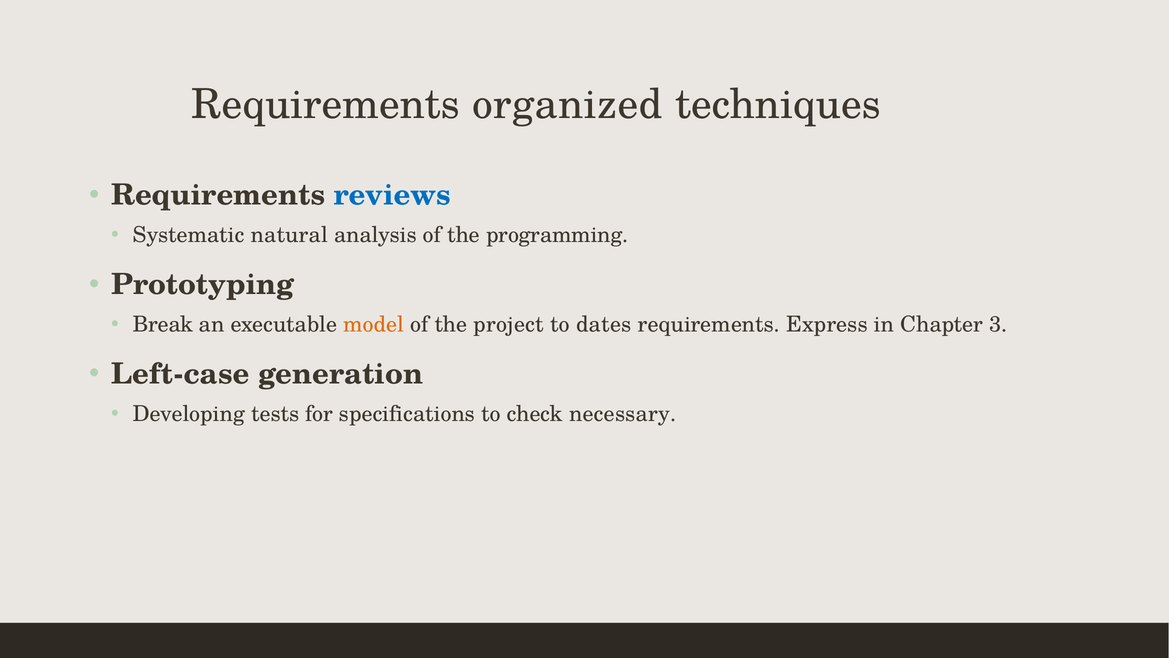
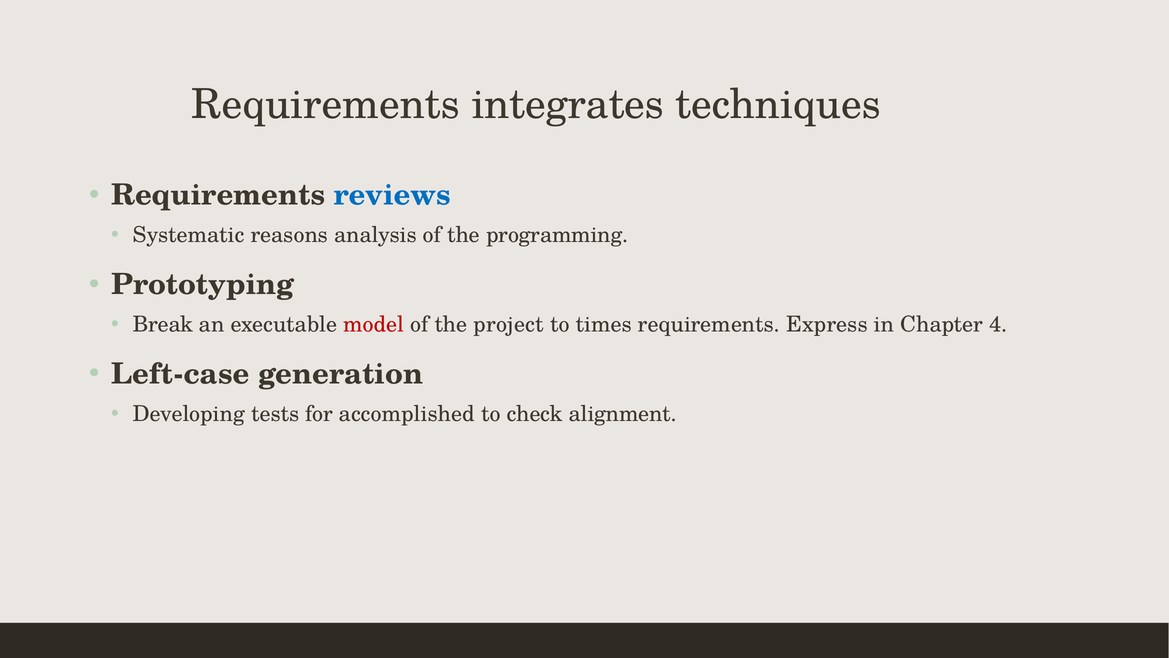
organized: organized -> integrates (568, 104)
natural: natural -> reasons (289, 235)
model colour: orange -> red (374, 324)
dates: dates -> times (604, 324)
3: 3 -> 4 (998, 324)
specifications: specifications -> accomplished (407, 414)
necessary: necessary -> alignment (623, 414)
